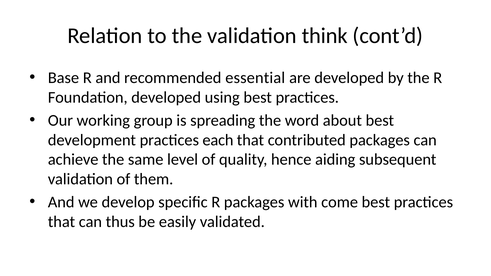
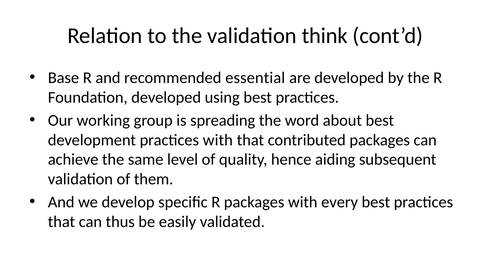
practices each: each -> with (218, 140)
come: come -> every (340, 202)
